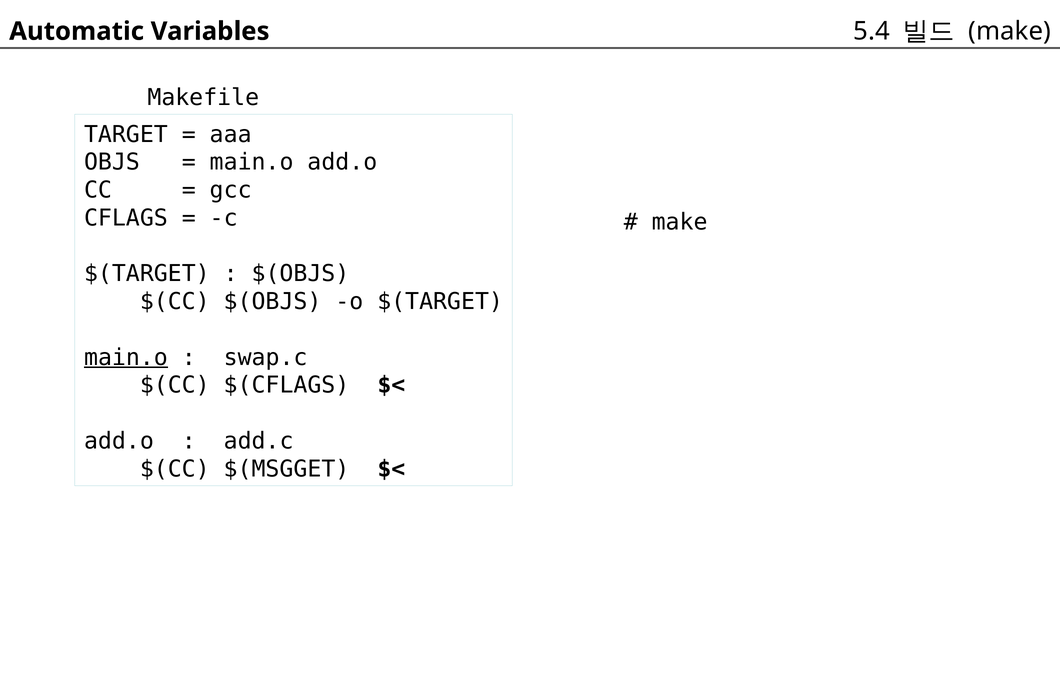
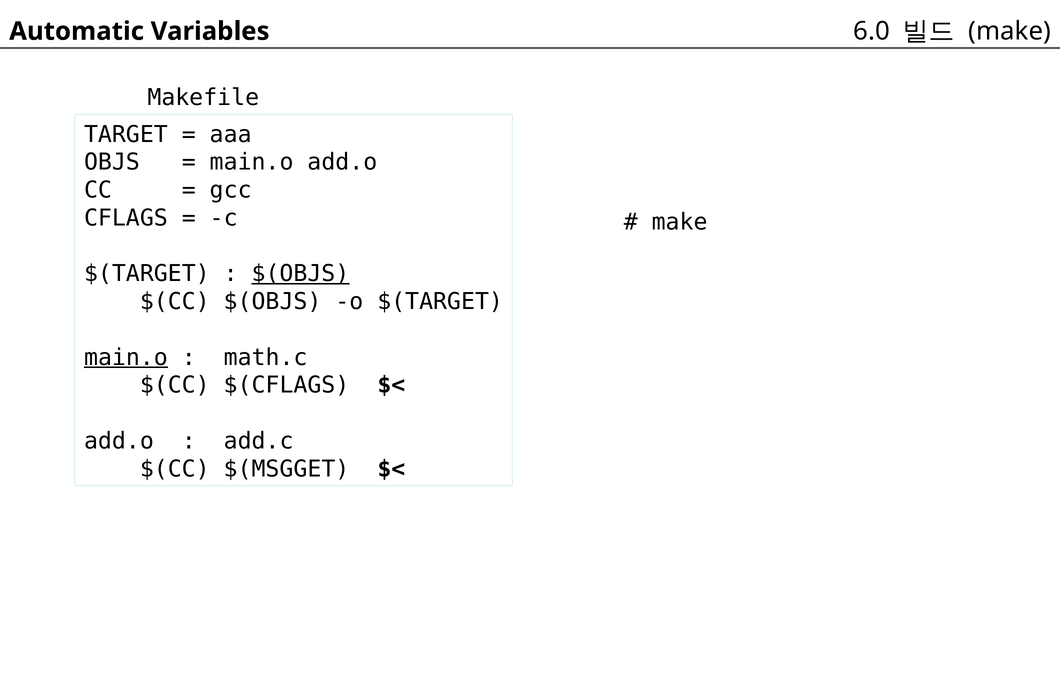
5.4: 5.4 -> 6.0 (872, 31)
$(OBJS underline: none -> present (300, 274)
swap.c: swap.c -> math.c (266, 357)
